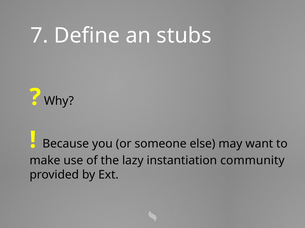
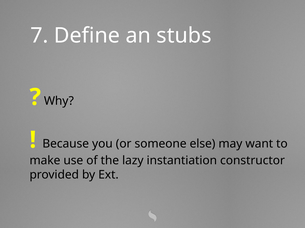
community: community -> constructor (253, 161)
